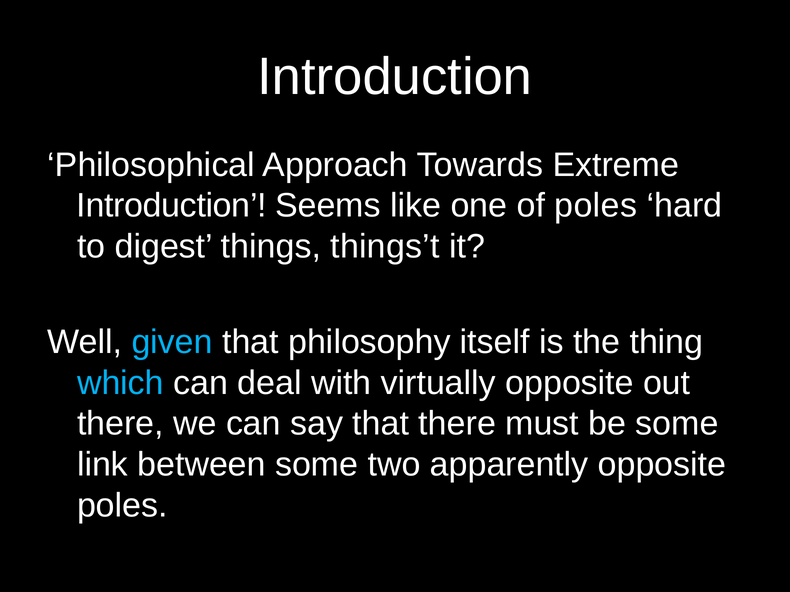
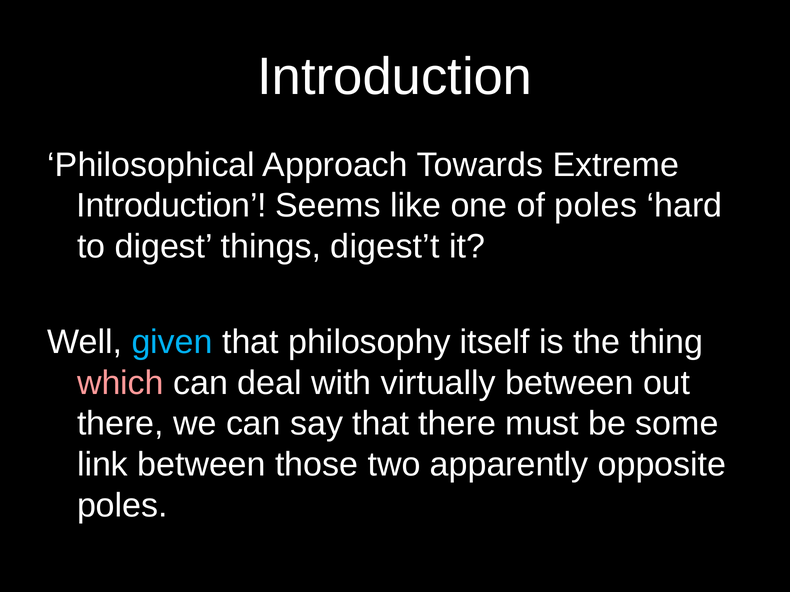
things’t: things’t -> digest’t (385, 247)
which colour: light blue -> pink (120, 383)
virtually opposite: opposite -> between (570, 383)
between some: some -> those (317, 465)
